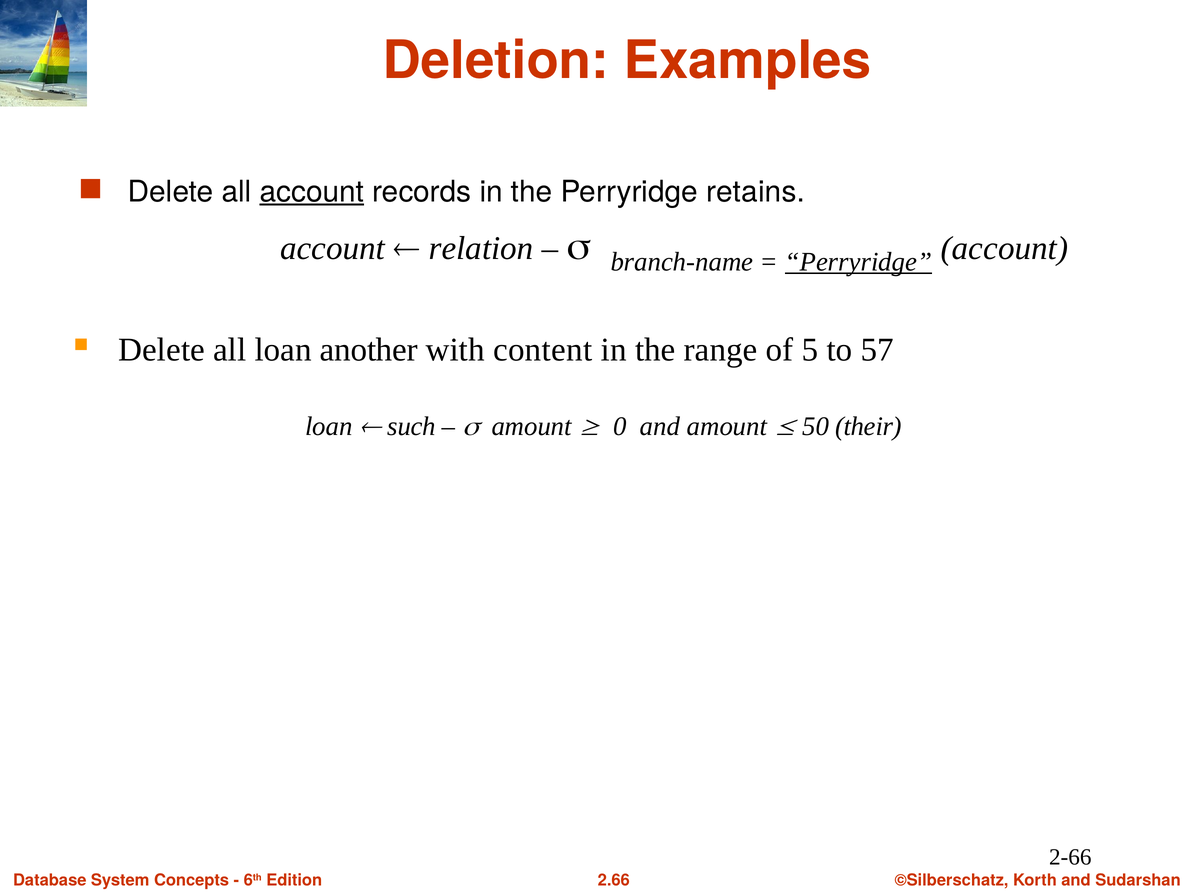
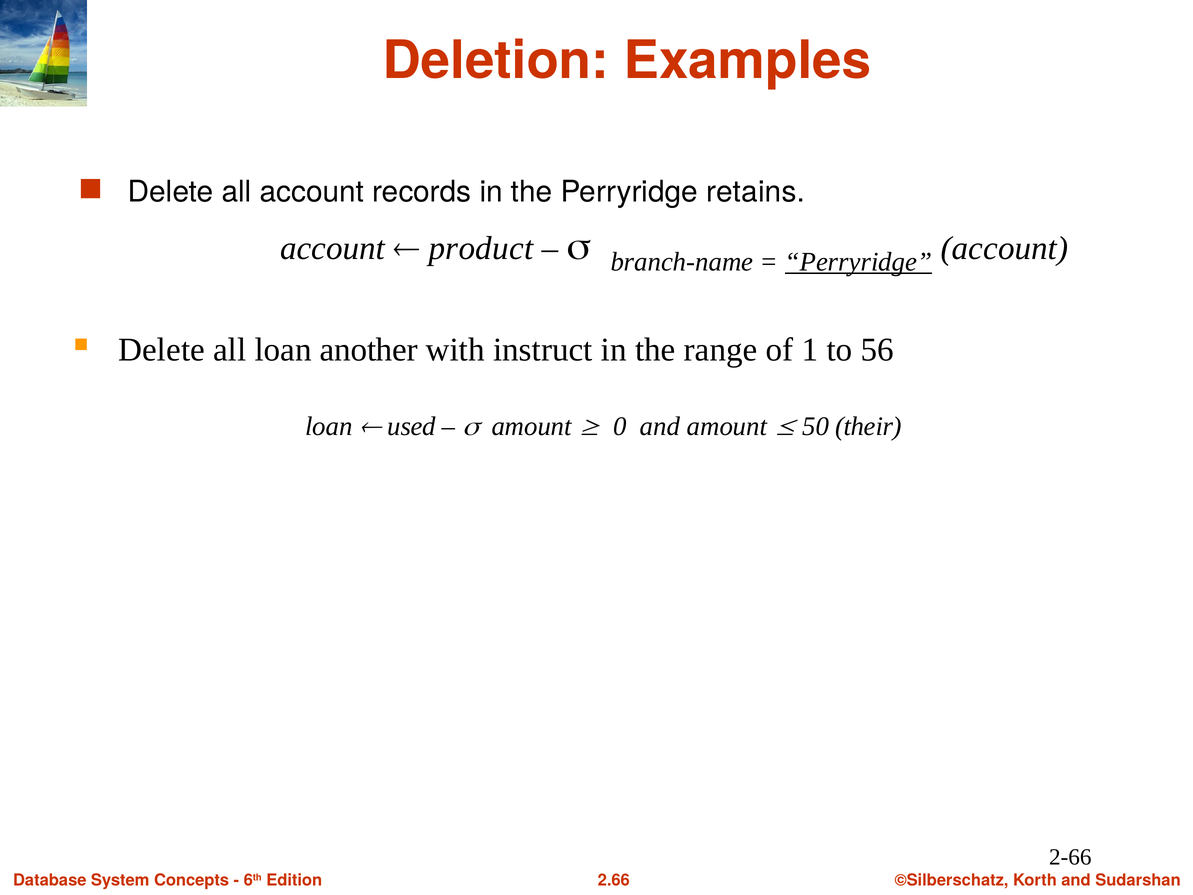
account underline: present -> none (312, 192)
relation: relation -> product (481, 248)
content: content -> instruct (543, 349)
5: 5 -> 1 (810, 349)
57: 57 -> 56 (877, 349)
such: such -> used (412, 426)
